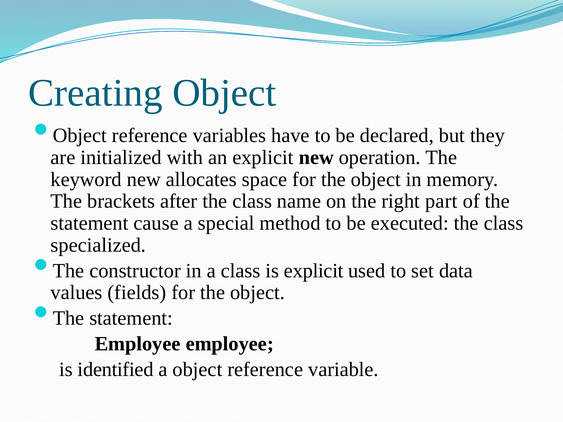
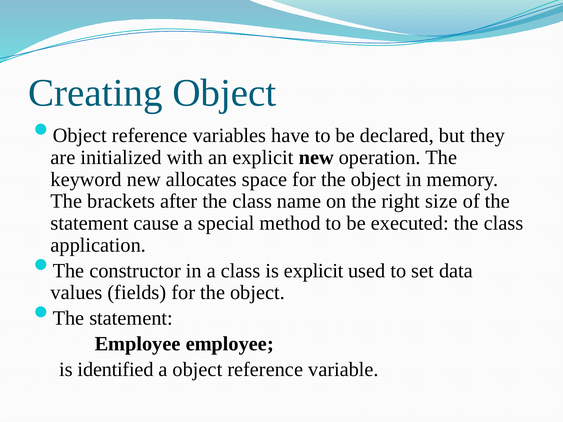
part: part -> size (441, 201)
specialized: specialized -> application (98, 245)
